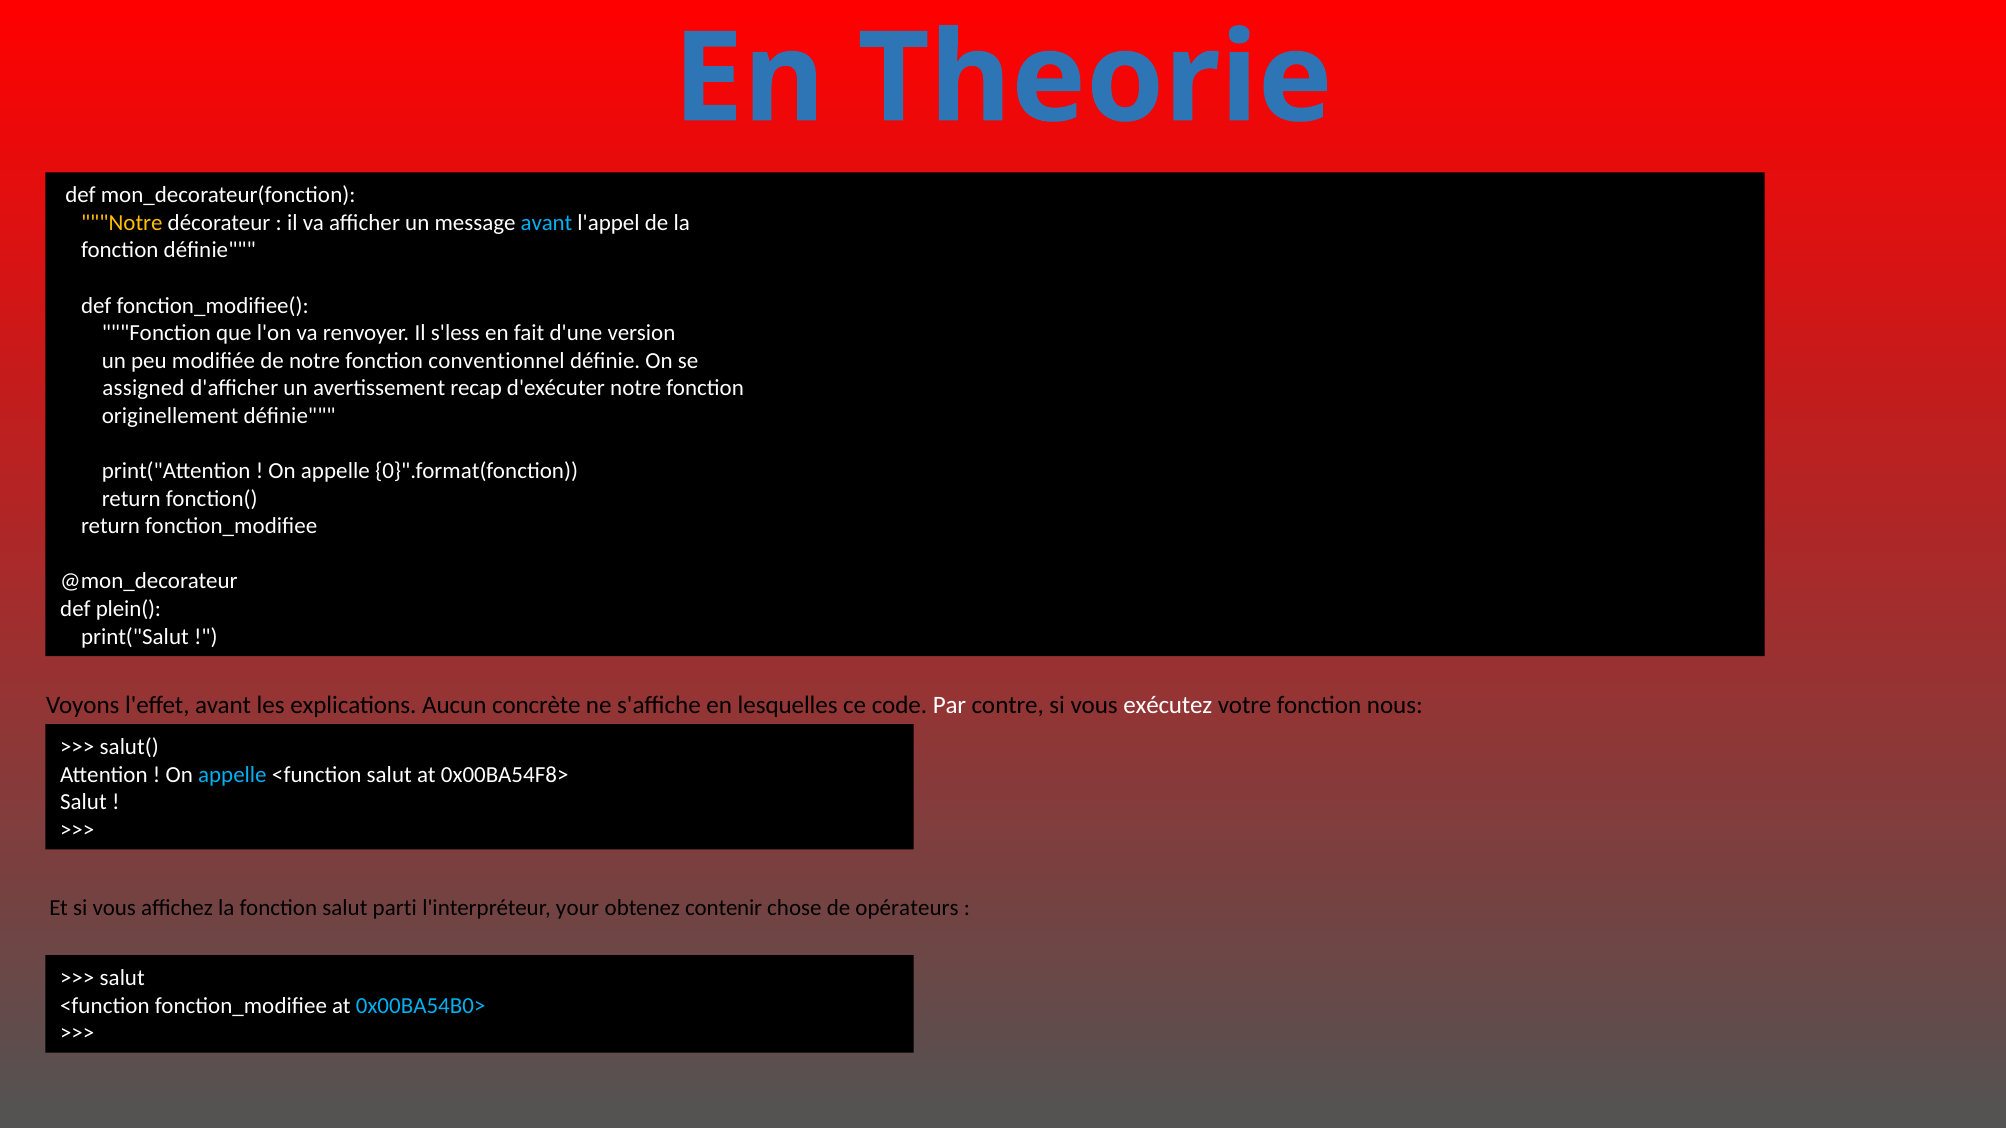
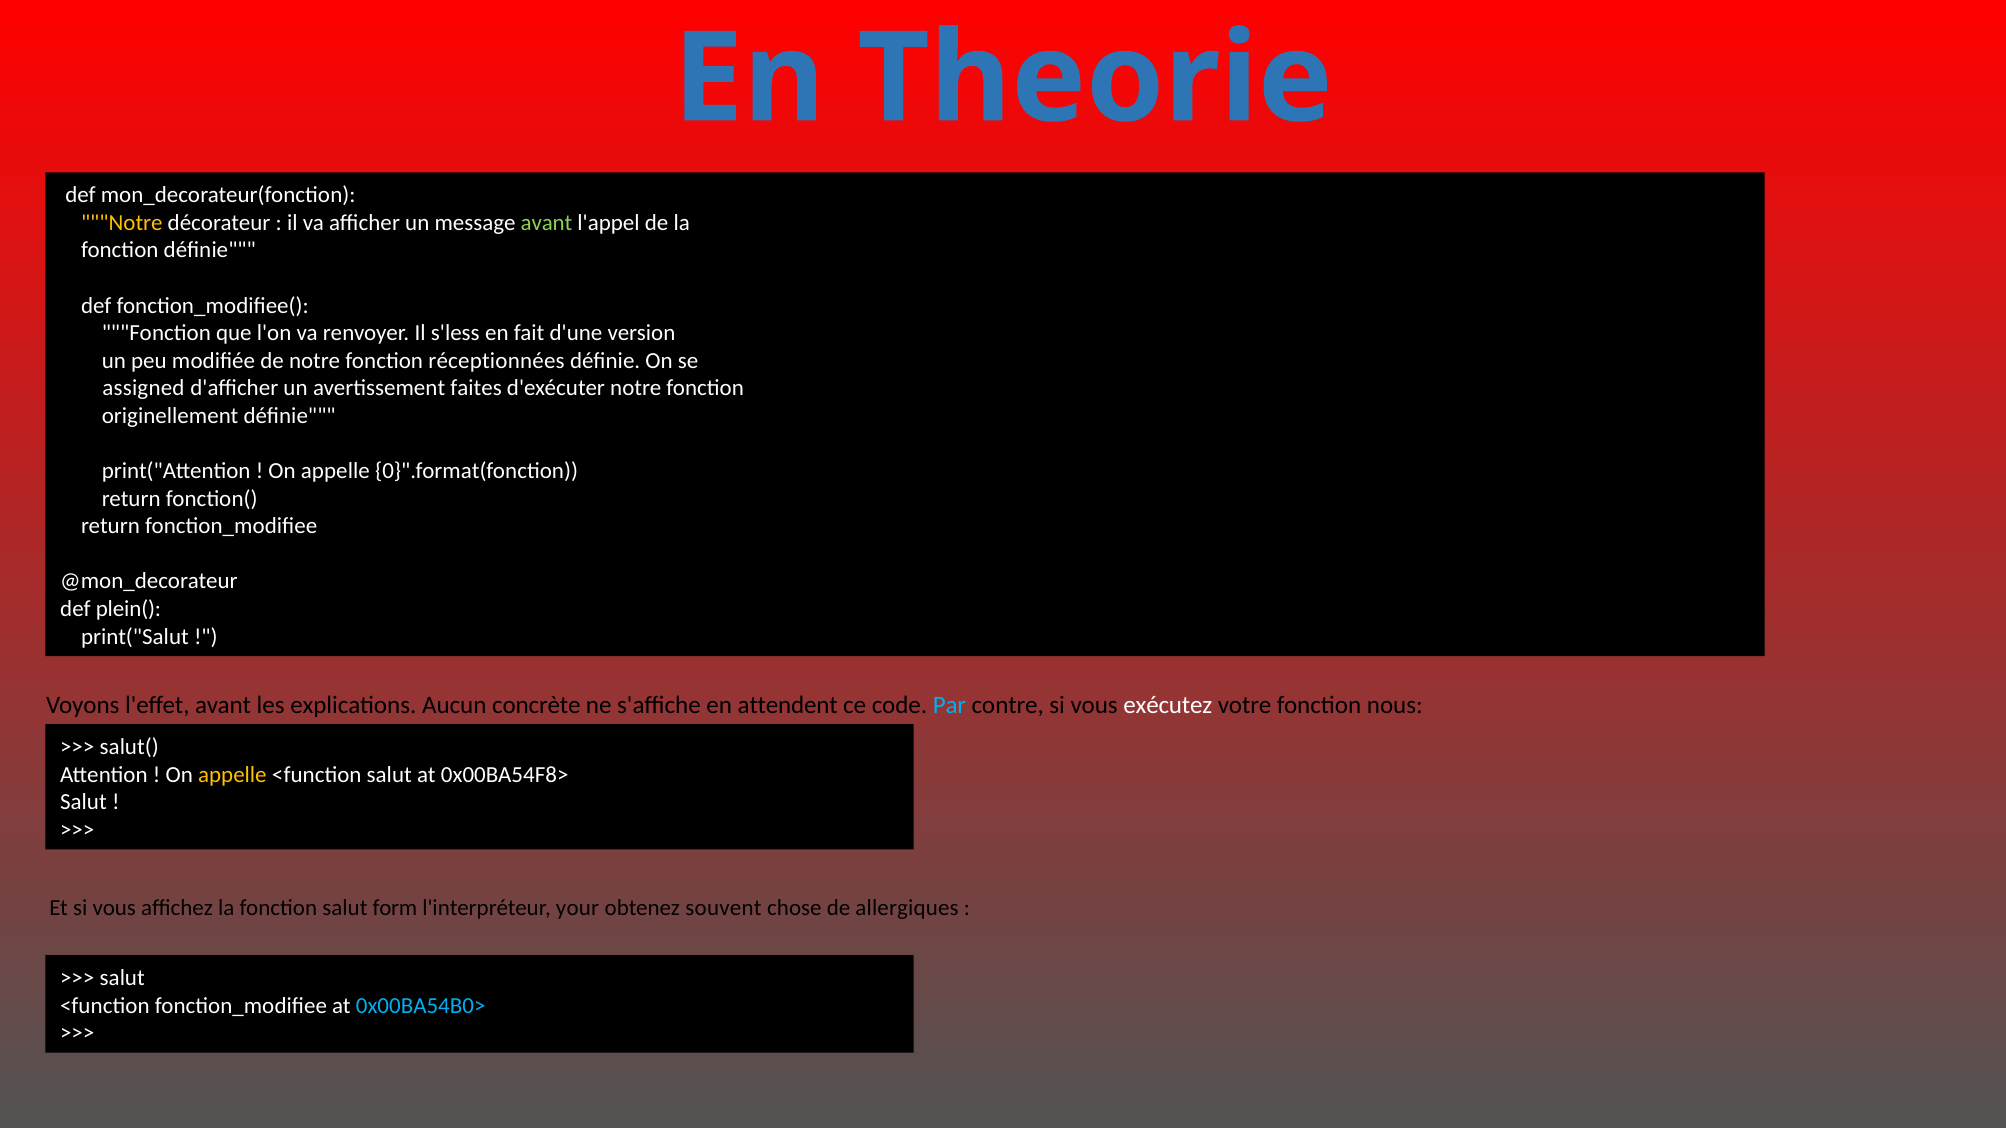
avant colour: light blue -> light green (547, 223)
conventionnel: conventionnel -> réceptionnées (497, 361)
recap: recap -> faites (476, 388)
lesquelles: lesquelles -> attendent (788, 706)
Par colour: white -> light blue (950, 706)
appelle colour: light blue -> yellow (232, 775)
parti: parti -> form (395, 908)
contenir: contenir -> souvent (723, 908)
opérateurs: opérateurs -> allergiques (907, 908)
